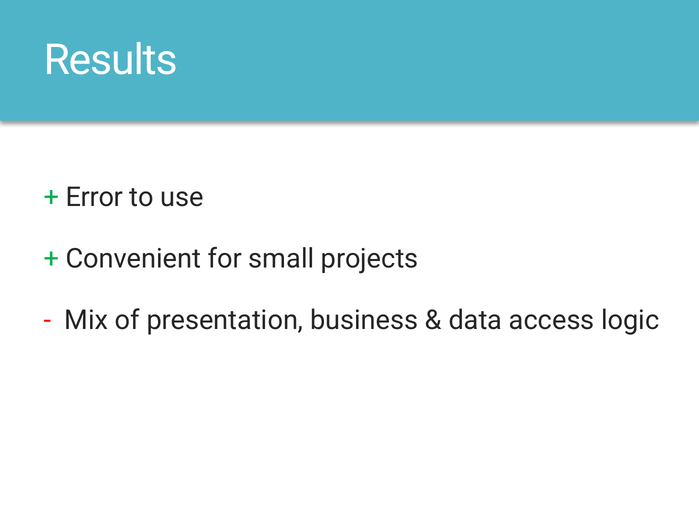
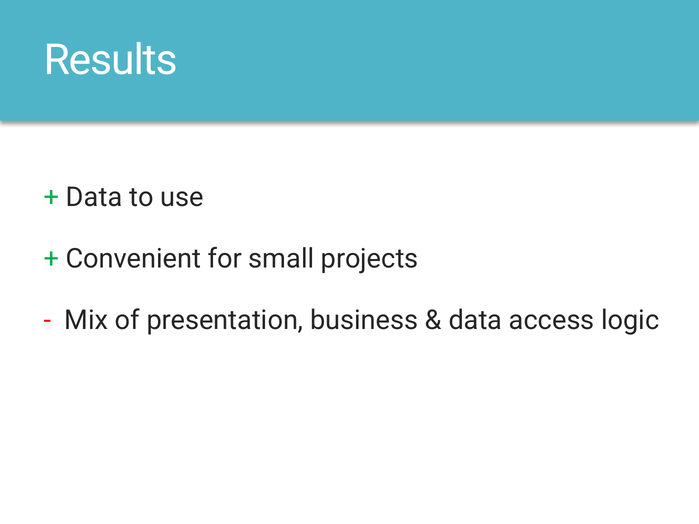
Error: Error -> Data (94, 198)
